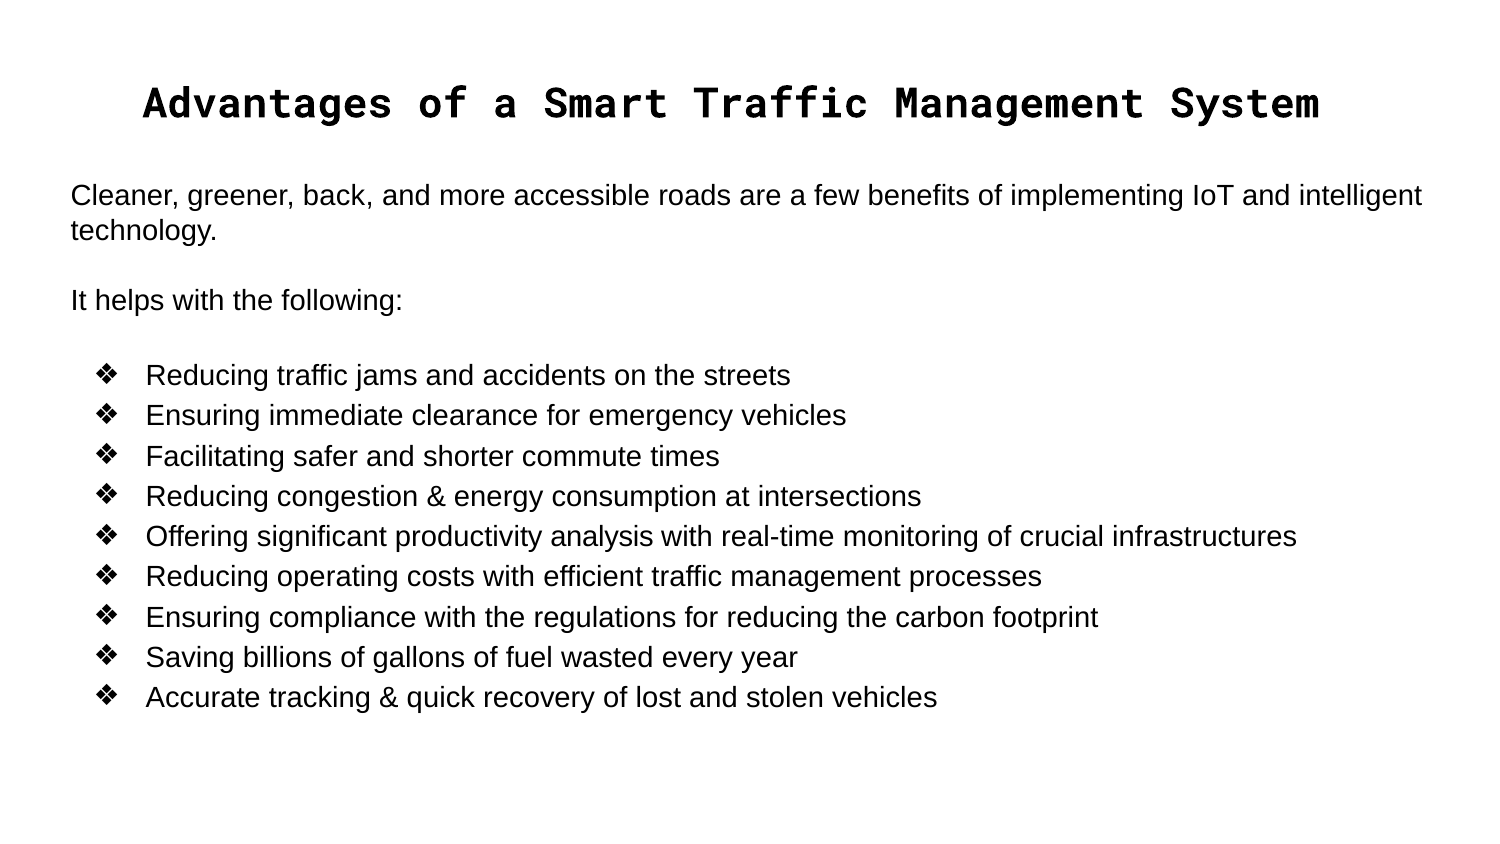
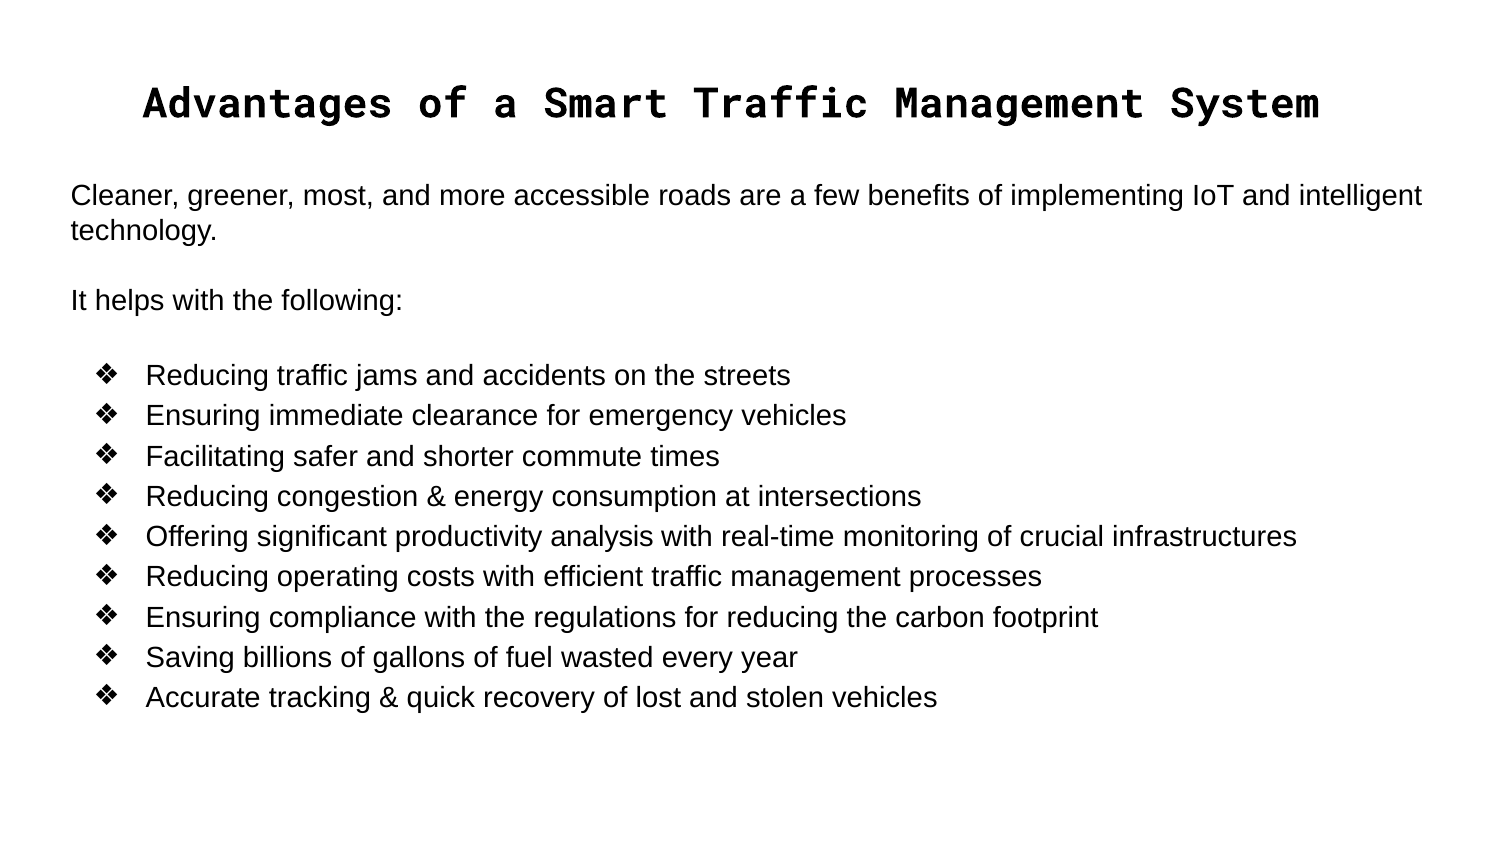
back: back -> most (338, 196)
